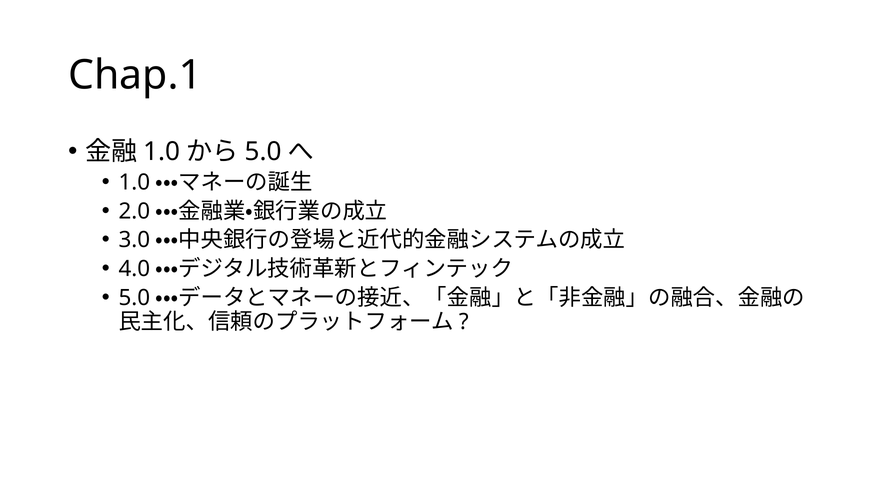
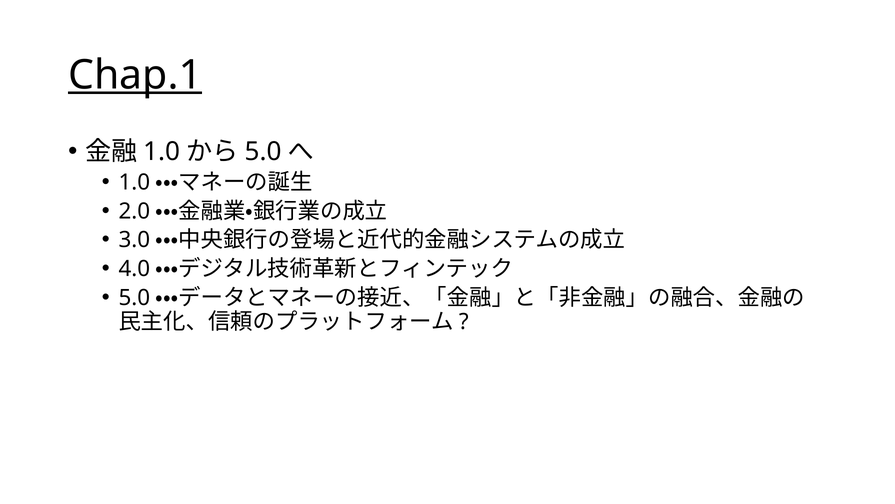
Chap.1 underline: none -> present (135, 75)
